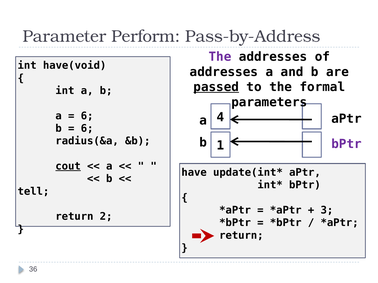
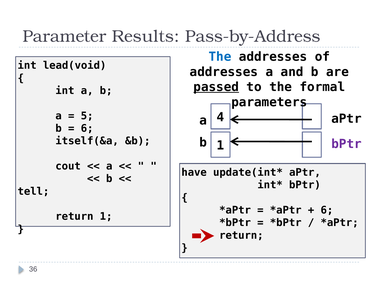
Perform: Perform -> Results (146, 36)
The colour: purple -> blue (220, 57)
have(void: have(void -> lead(void (75, 66)
6: 6 -> 5 (87, 116)
radius(&a: radius(&a -> itself(&a (87, 141)
cout underline: present -> none (68, 166)
3: 3 -> 6 (327, 211)
return 2: 2 -> 1 (106, 217)
